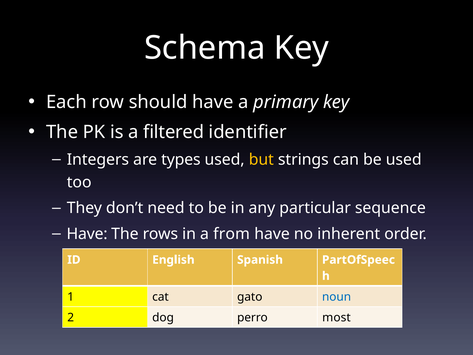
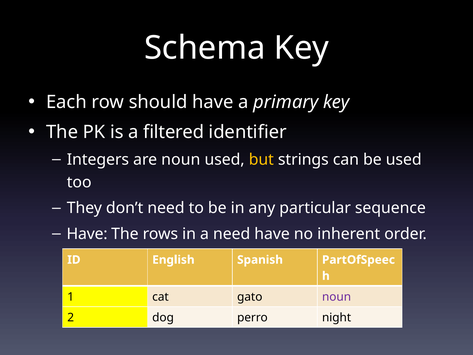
are types: types -> noun (181, 159)
a from: from -> need (232, 234)
noun colour: blue -> purple (337, 297)
most: most -> night (337, 317)
